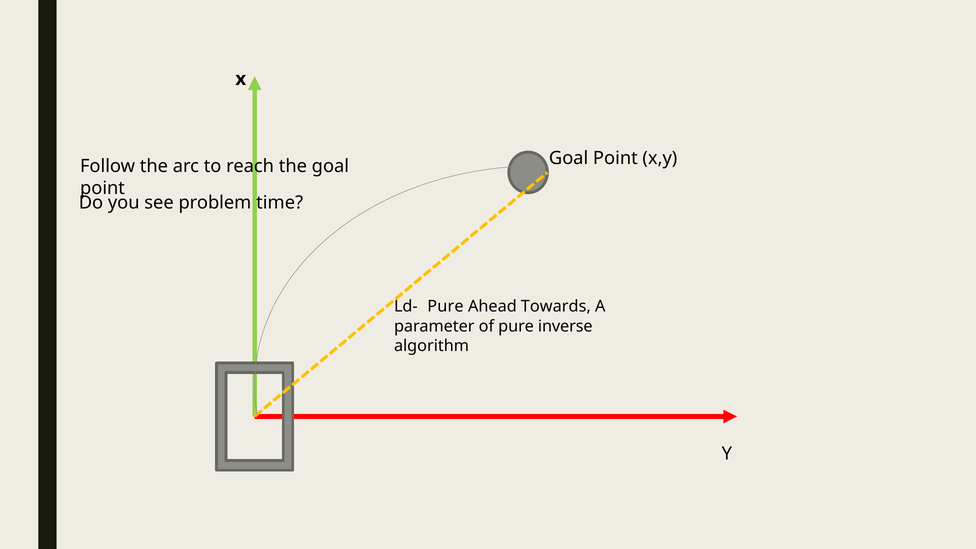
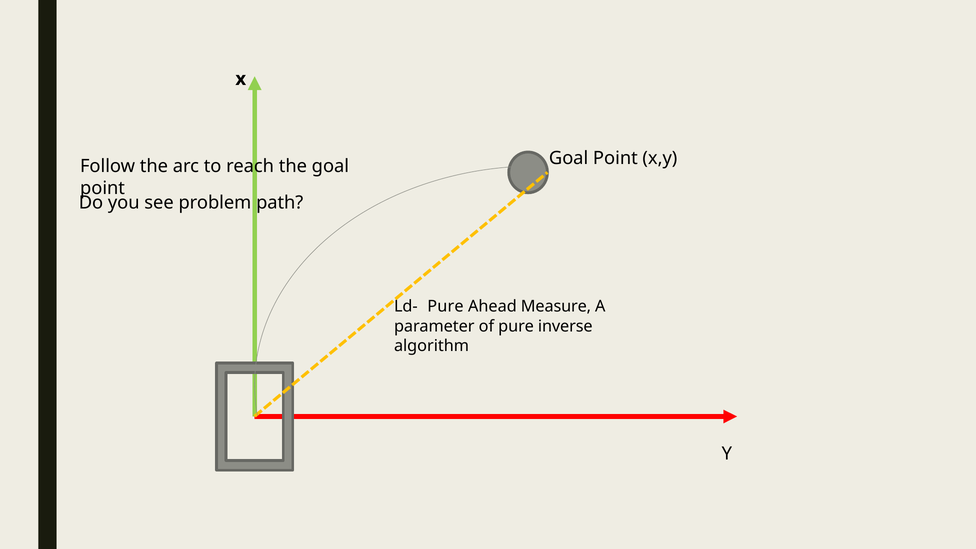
time: time -> path (280, 202)
Towards: Towards -> Measure (556, 306)
